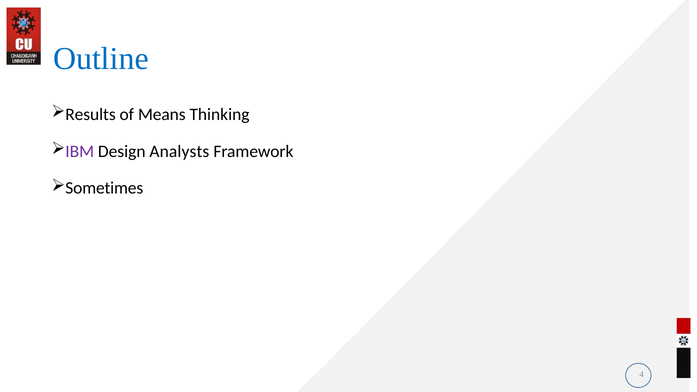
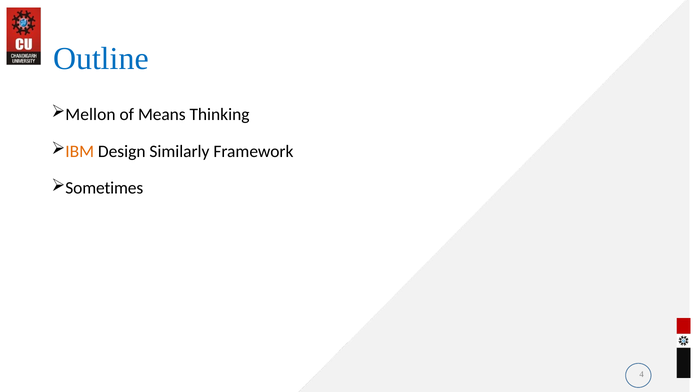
Results: Results -> Mellon (90, 115)
IBM colour: purple -> orange (80, 151)
Analysts: Analysts -> Similarly (179, 151)
